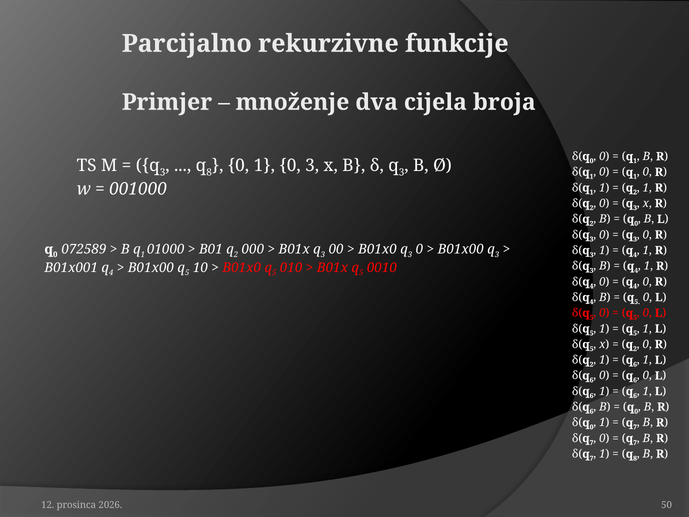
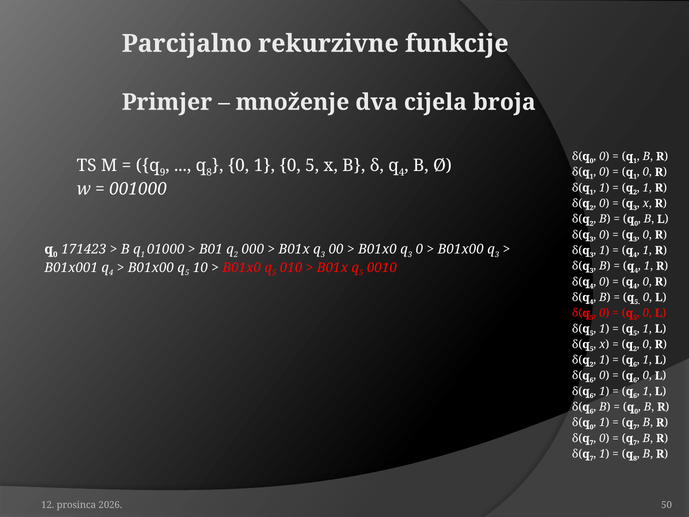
3: 3 -> 9 (163, 172)
0 3: 3 -> 5 (312, 166)
3: 3 -> 4 (402, 172)
072589: 072589 -> 171423 (84, 249)
